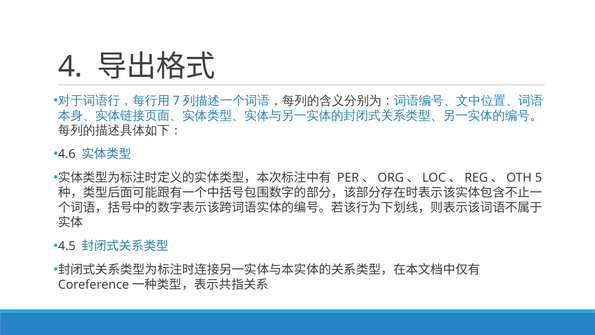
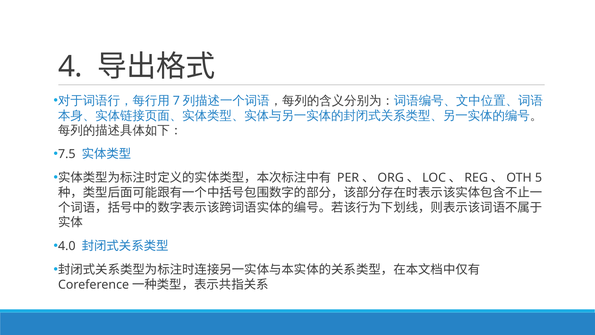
4.6: 4.6 -> 7.5 (67, 154)
4.5: 4.5 -> 4.0 (67, 246)
